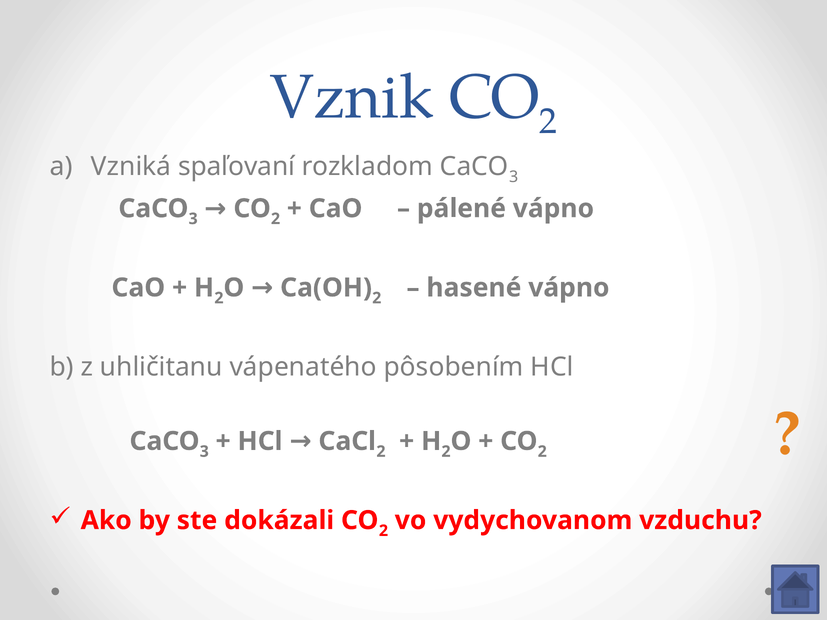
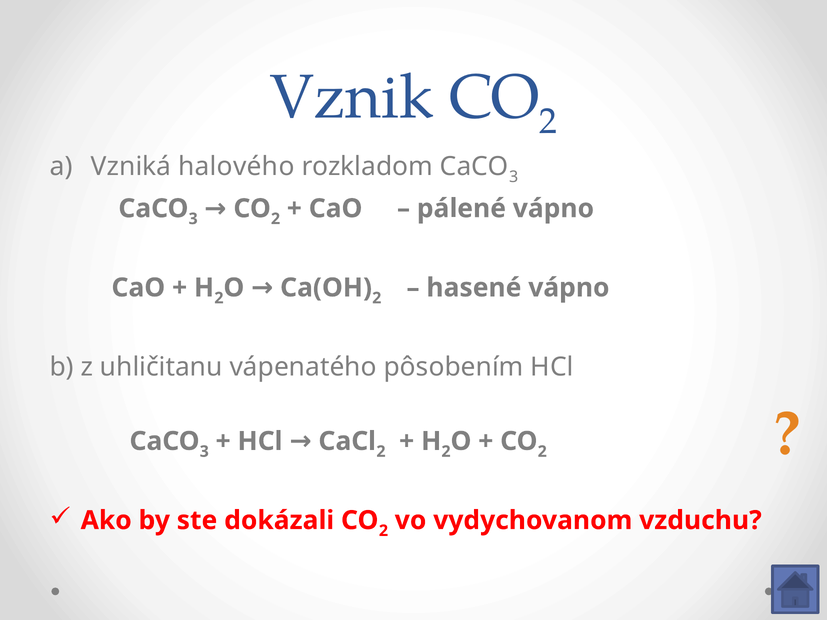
spaľovaní: spaľovaní -> halového (236, 167)
